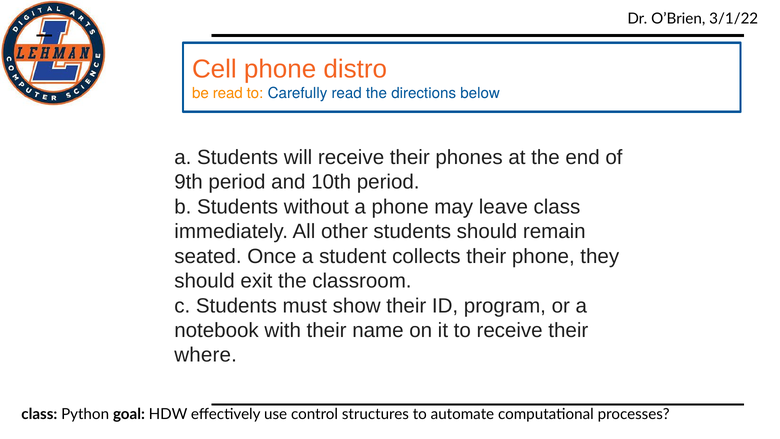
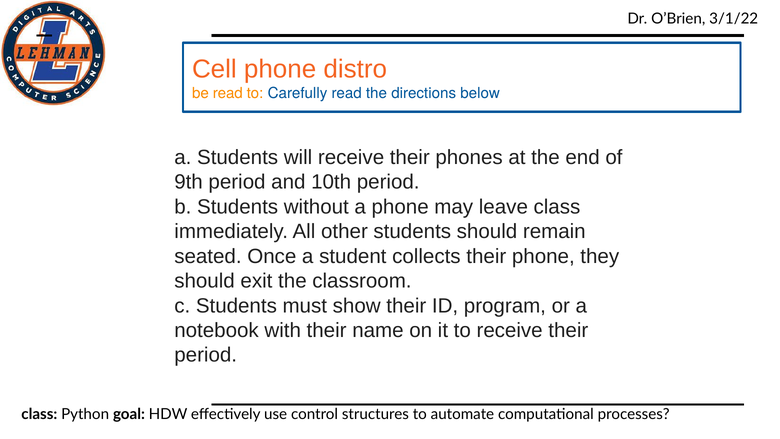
where: where -> period (206, 355)
